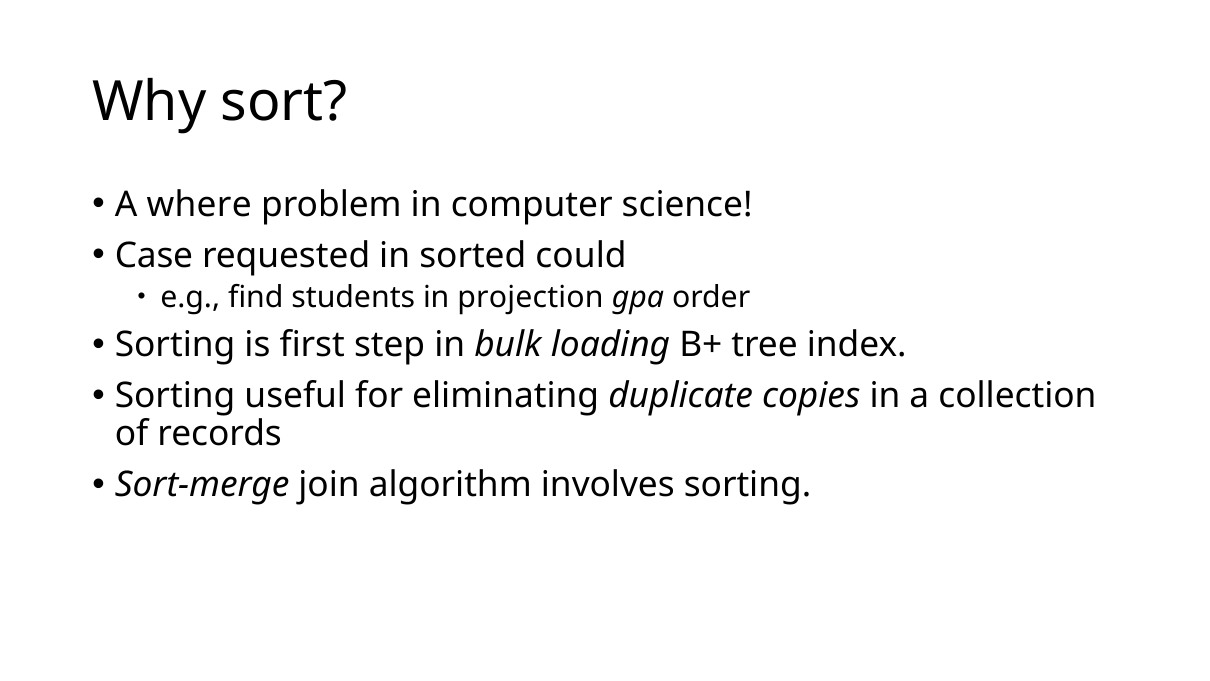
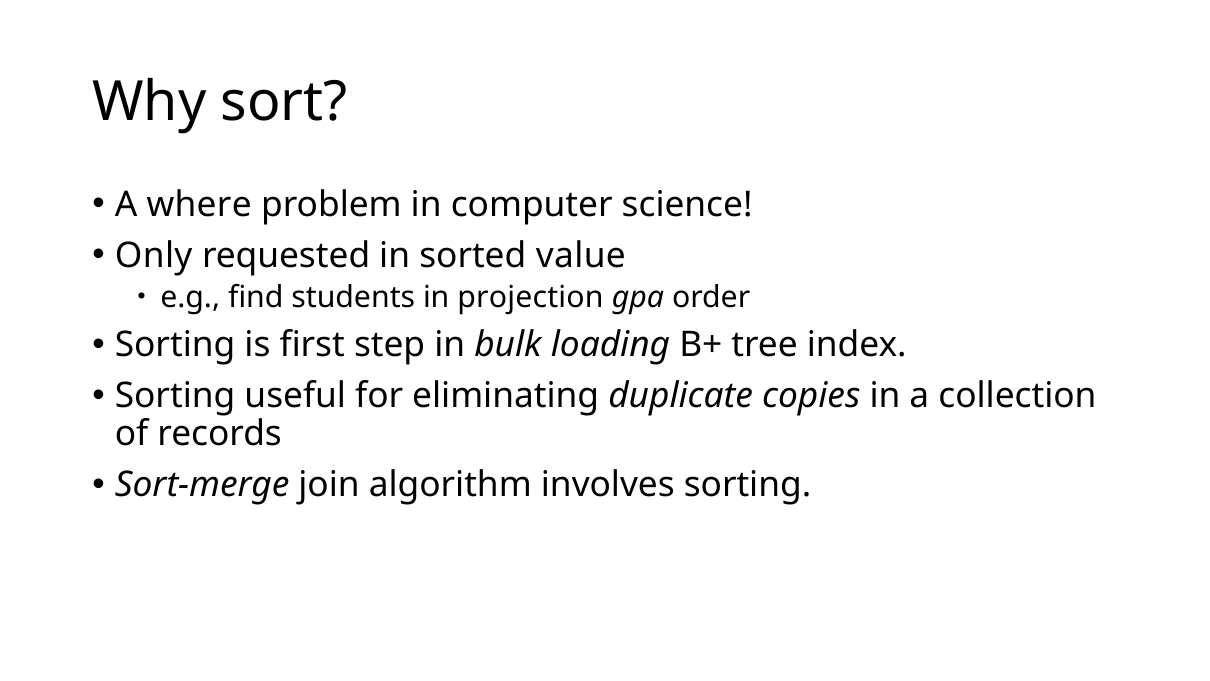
Case: Case -> Only (154, 255)
could: could -> value (581, 255)
